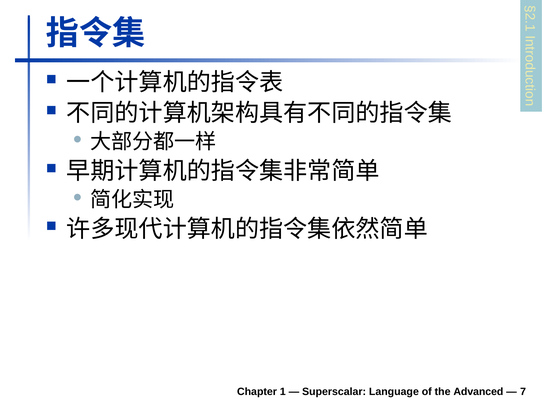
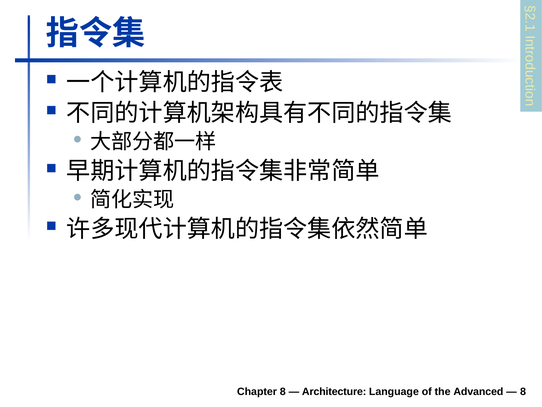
Chapter 1: 1 -> 8 (283, 391)
Superscalar: Superscalar -> Architecture (334, 391)
7: 7 -> 8 (523, 391)
